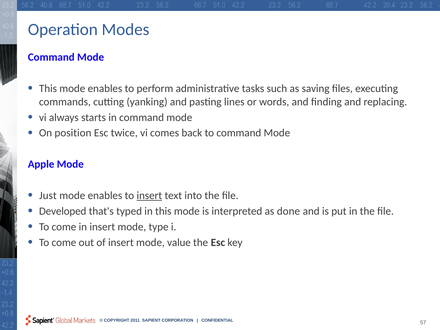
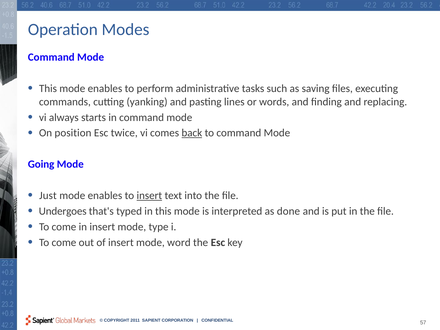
back underline: none -> present (192, 133)
Apple: Apple -> Going (41, 164)
Developed: Developed -> Undergoes (63, 211)
value: value -> word (179, 243)
